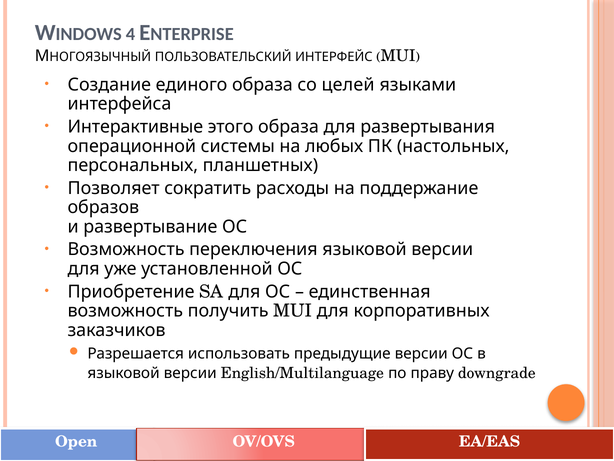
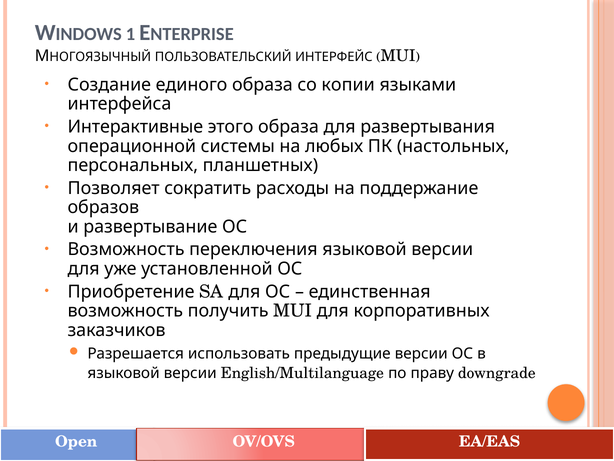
4: 4 -> 1 (130, 34)
целей: целей -> копии (348, 85)
